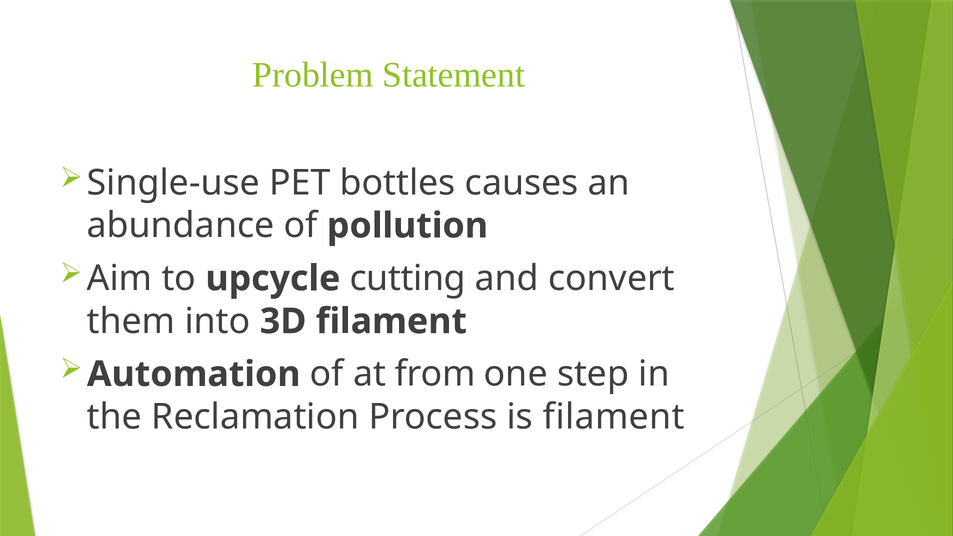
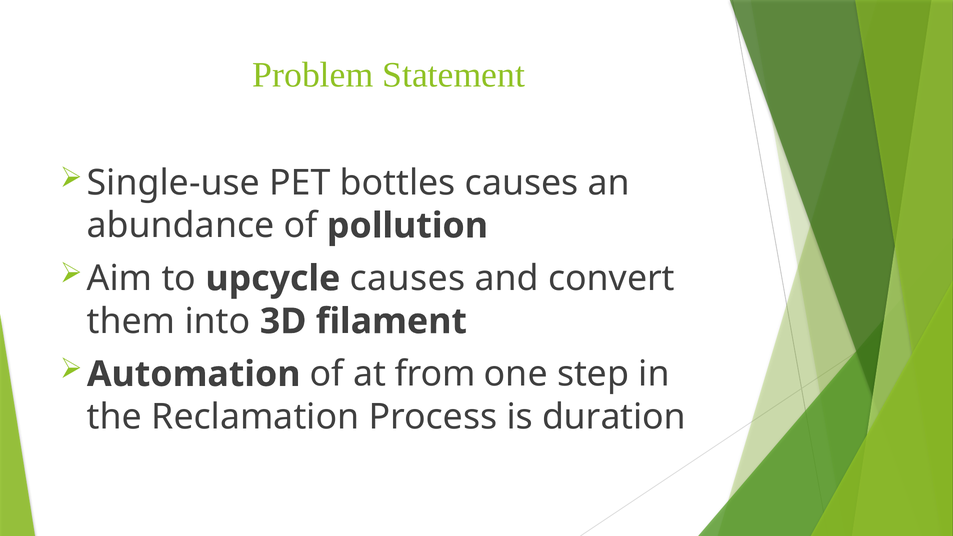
upcycle cutting: cutting -> causes (407, 279)
is filament: filament -> duration (614, 417)
